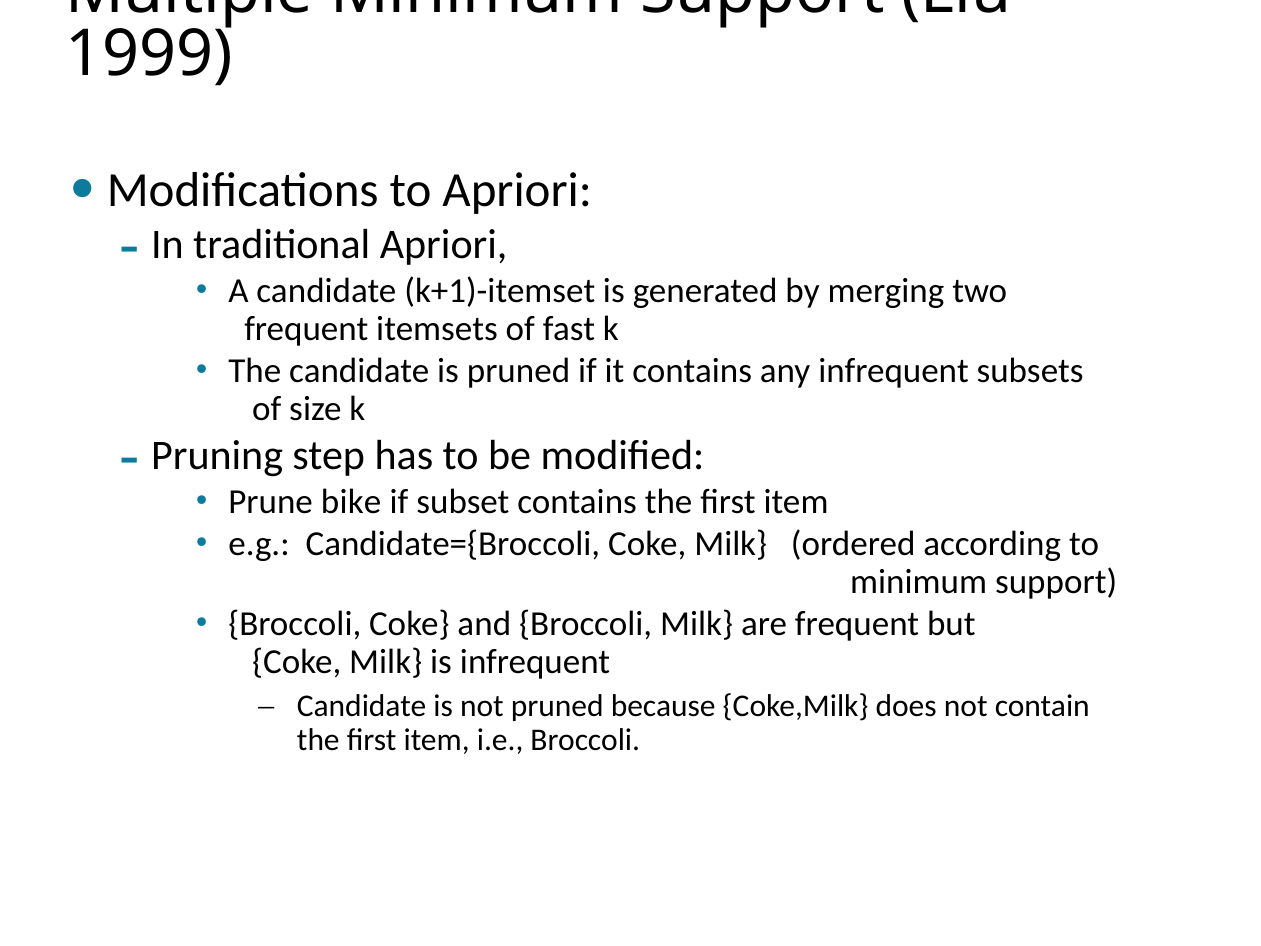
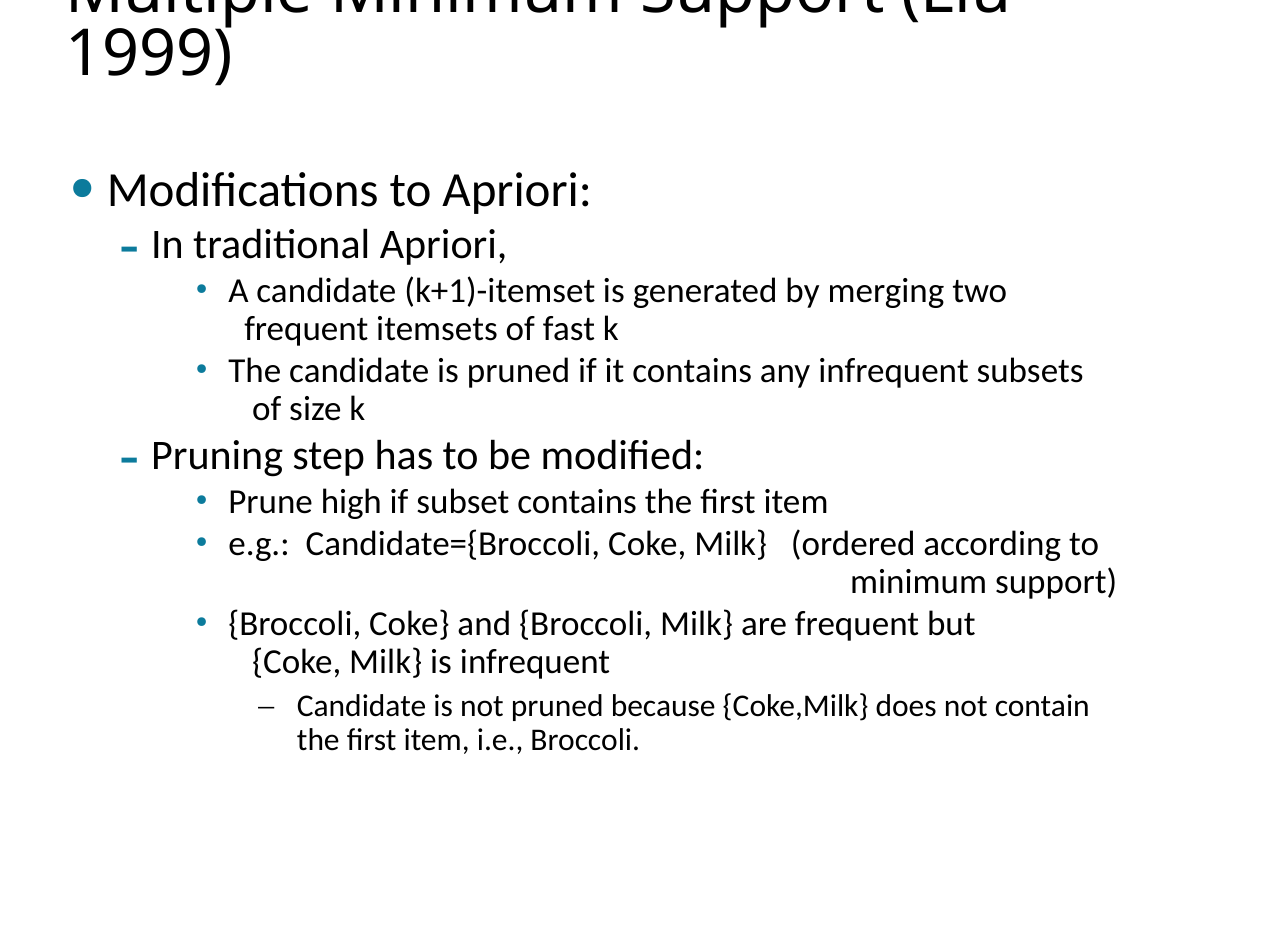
bike: bike -> high (351, 501)
